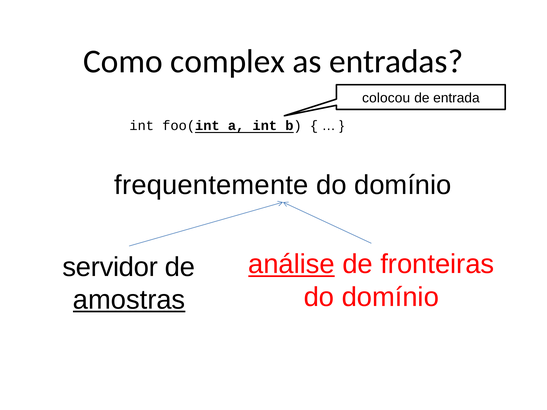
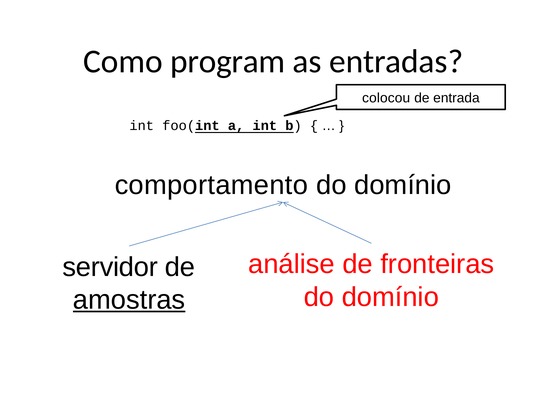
complex: complex -> program (228, 62)
frequentemente: frequentemente -> comportamento (211, 185)
análise underline: present -> none (292, 264)
